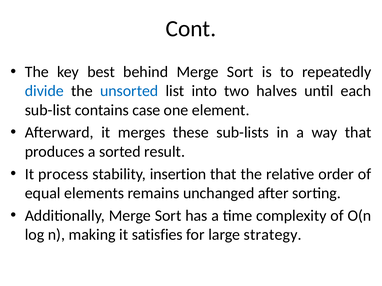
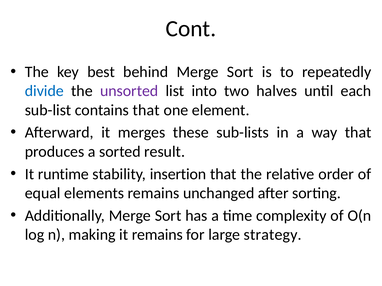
unsorted colour: blue -> purple (129, 91)
contains case: case -> that (146, 110)
process: process -> runtime (63, 174)
it satisfies: satisfies -> remains (157, 235)
